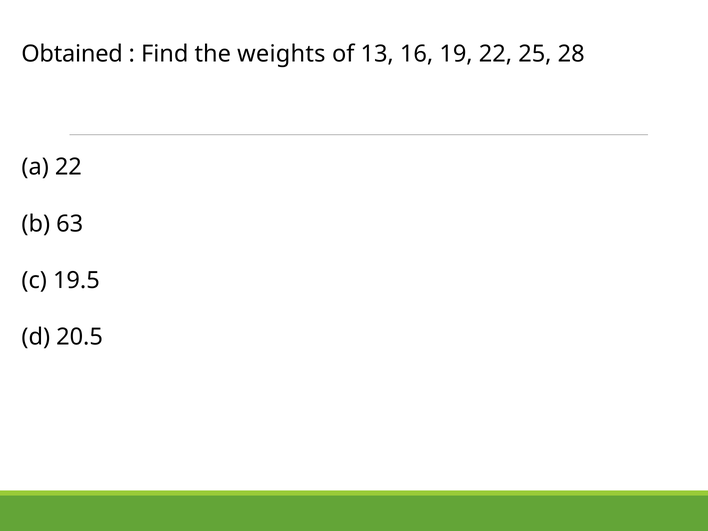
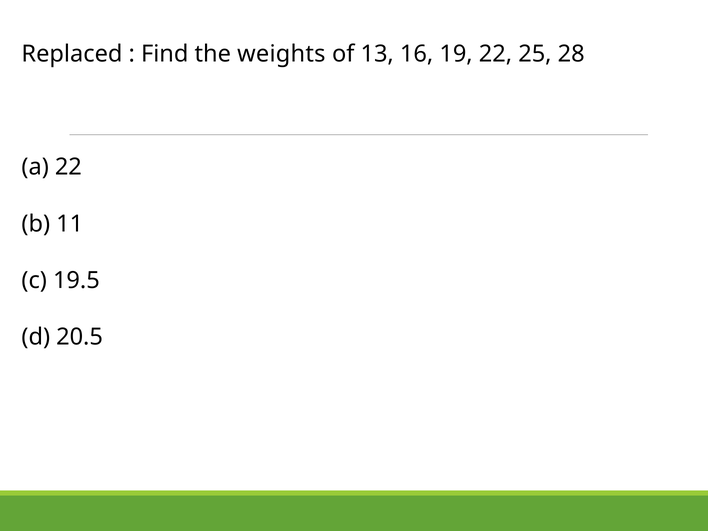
Obtained: Obtained -> Replaced (72, 54)
63: 63 -> 11 (70, 224)
